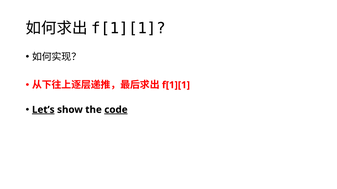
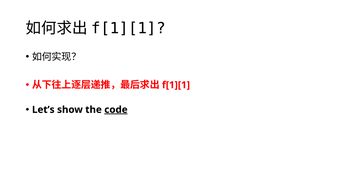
Let’s underline: present -> none (43, 110)
